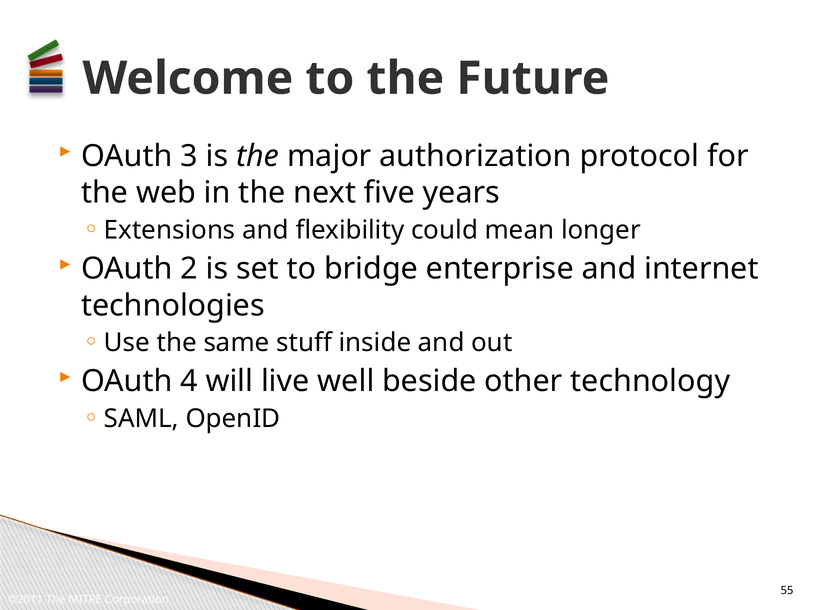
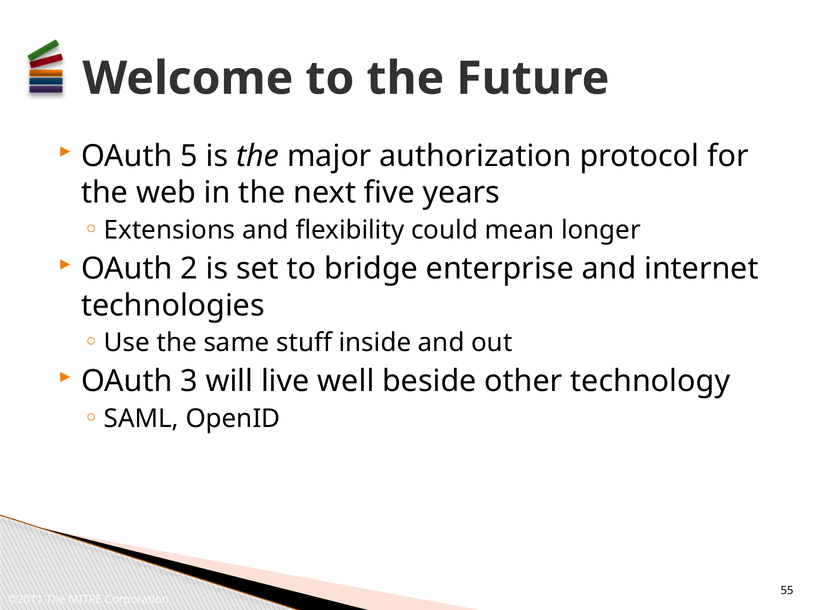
3: 3 -> 5 (189, 156)
4: 4 -> 3 (189, 381)
